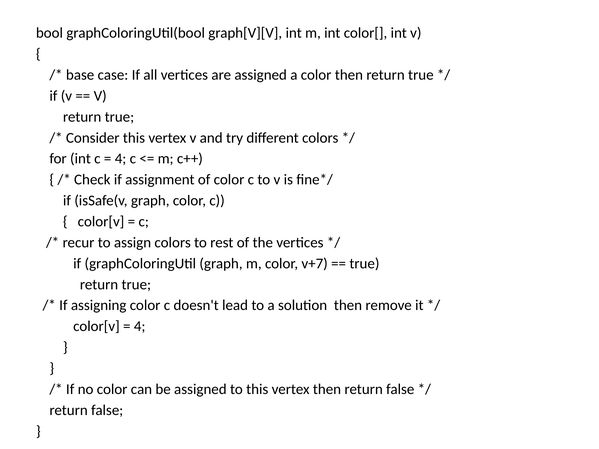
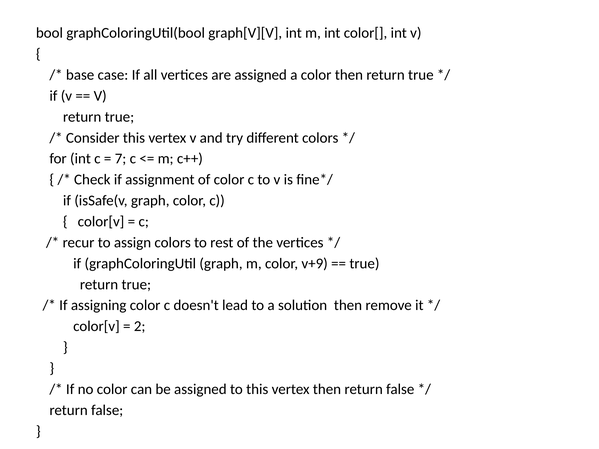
4: 4 -> 7 (121, 159)
v+7: v+7 -> v+9 (315, 264)
4: 4 -> 2 (140, 327)
